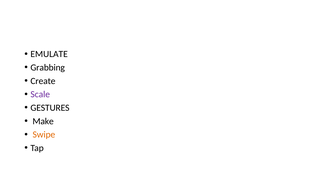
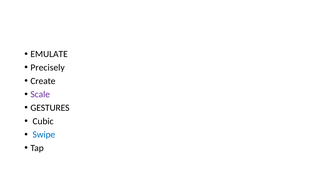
Grabbing: Grabbing -> Precisely (48, 68)
Make: Make -> Cubic (43, 122)
Swipe colour: orange -> blue (44, 135)
